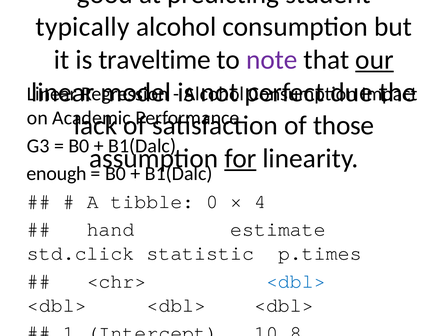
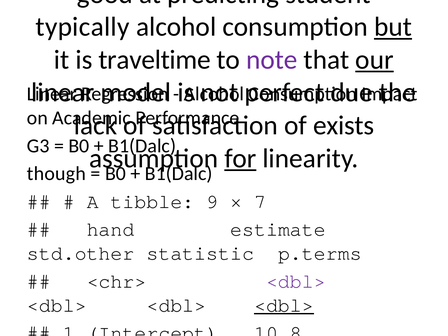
but underline: none -> present (393, 27)
those: those -> exists (344, 125)
enough: enough -> though (56, 174)
0: 0 -> 9 (212, 202)
4: 4 -> 7 (260, 202)
std.click: std.click -> std.other (81, 253)
p.times: p.times -> p.terms (320, 253)
<dbl> colour: blue -> purple (296, 281)
<dbl> underline: none -> present (284, 305)
